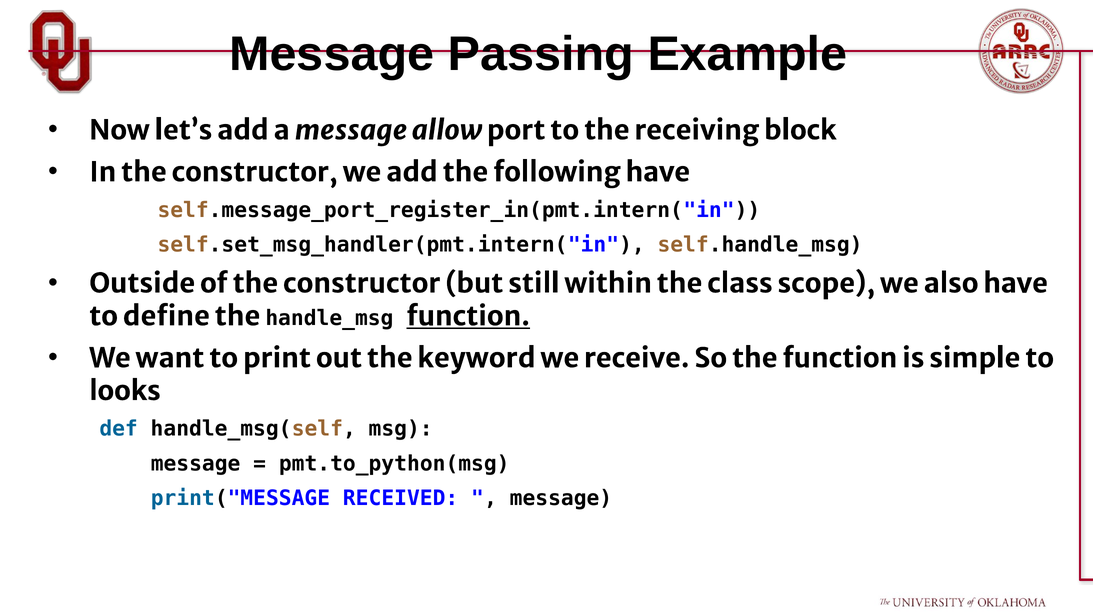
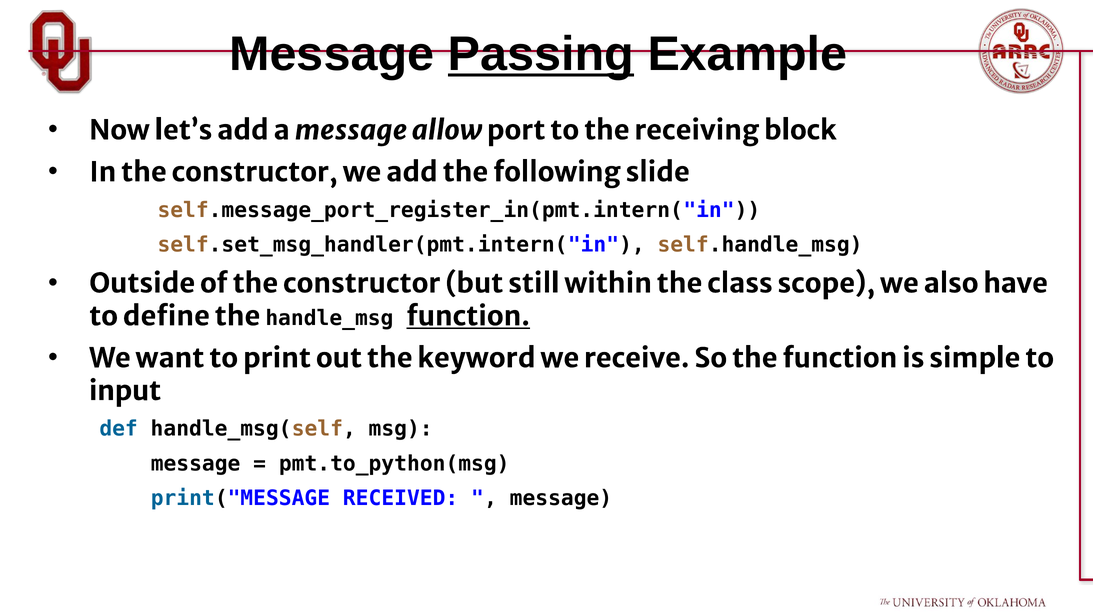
Passing underline: none -> present (541, 54)
following have: have -> slide (658, 172)
looks: looks -> input (125, 391)
